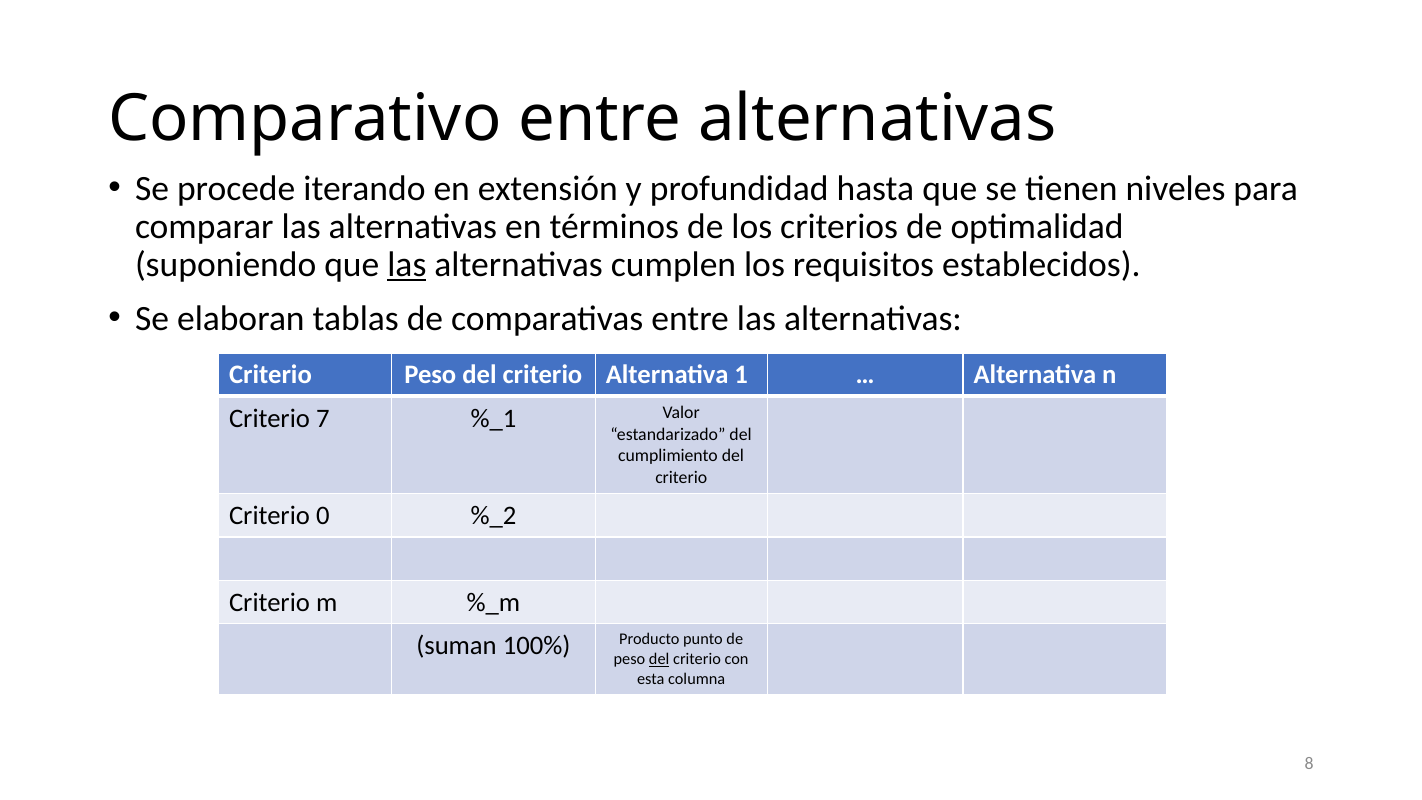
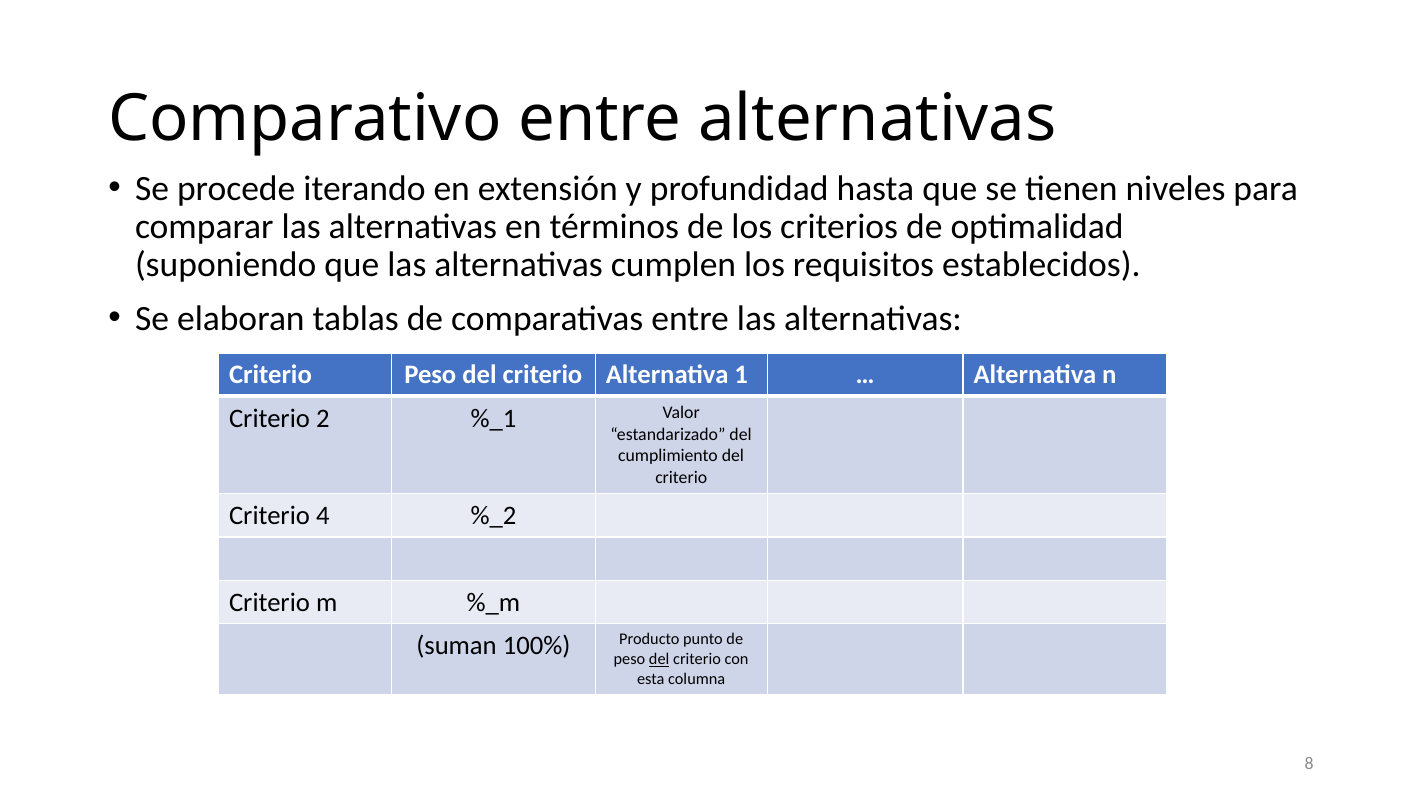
las underline: present -> none (407, 265)
7: 7 -> 2 (323, 418)
0: 0 -> 4 (323, 516)
